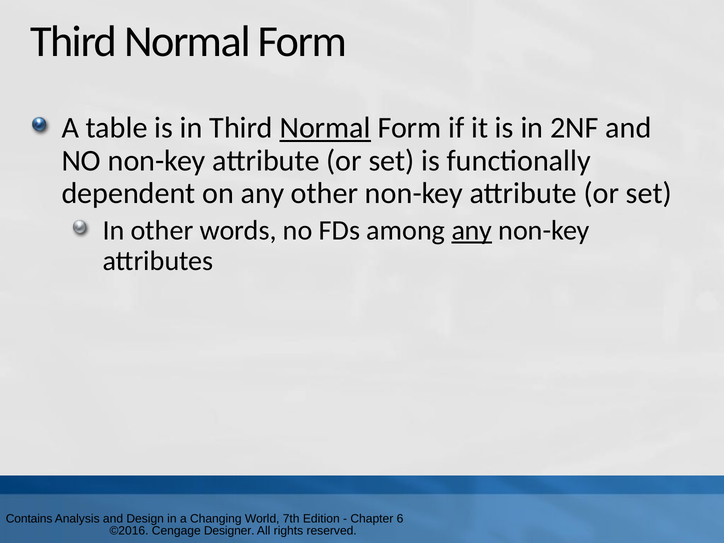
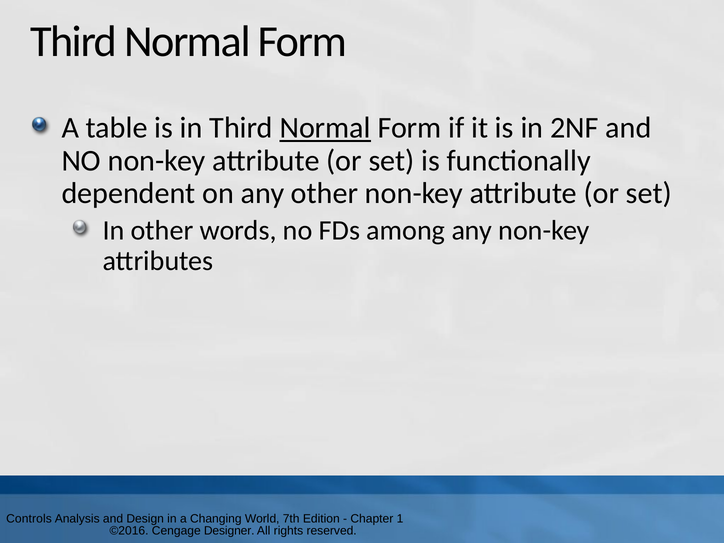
any underline: present -> none (472, 230)
Contains: Contains -> Controls (29, 519)
6: 6 -> 1 (400, 519)
